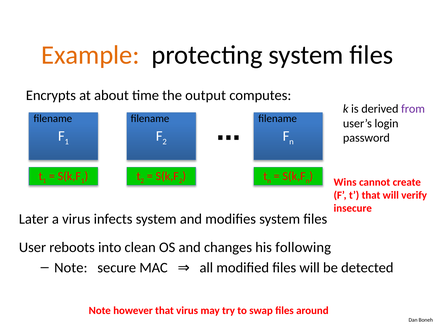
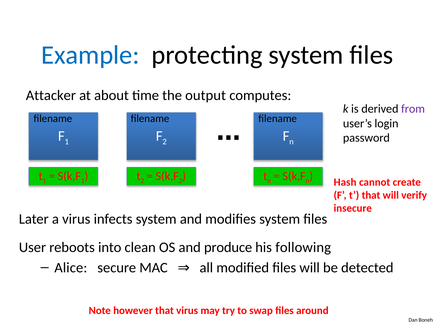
Example colour: orange -> blue (90, 55)
Encrypts: Encrypts -> Attacker (51, 95)
Wins: Wins -> Hash (345, 182)
changes: changes -> produce (228, 247)
Note: Note -> Alice (71, 267)
